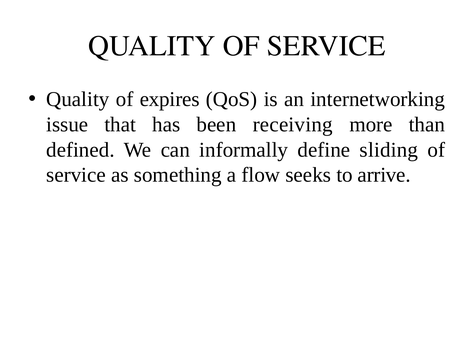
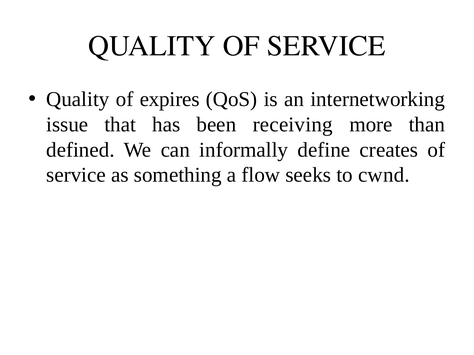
sliding: sliding -> creates (389, 150)
arrive: arrive -> cwnd (384, 175)
